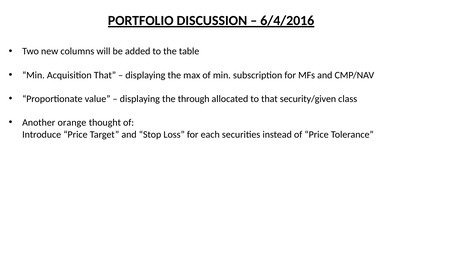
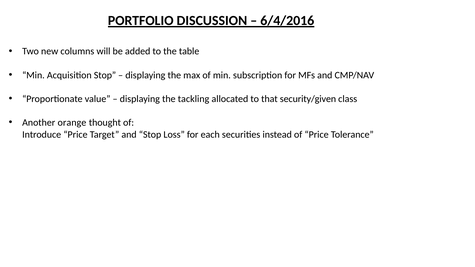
Acquisition That: That -> Stop (105, 75)
through: through -> tackling (194, 99)
